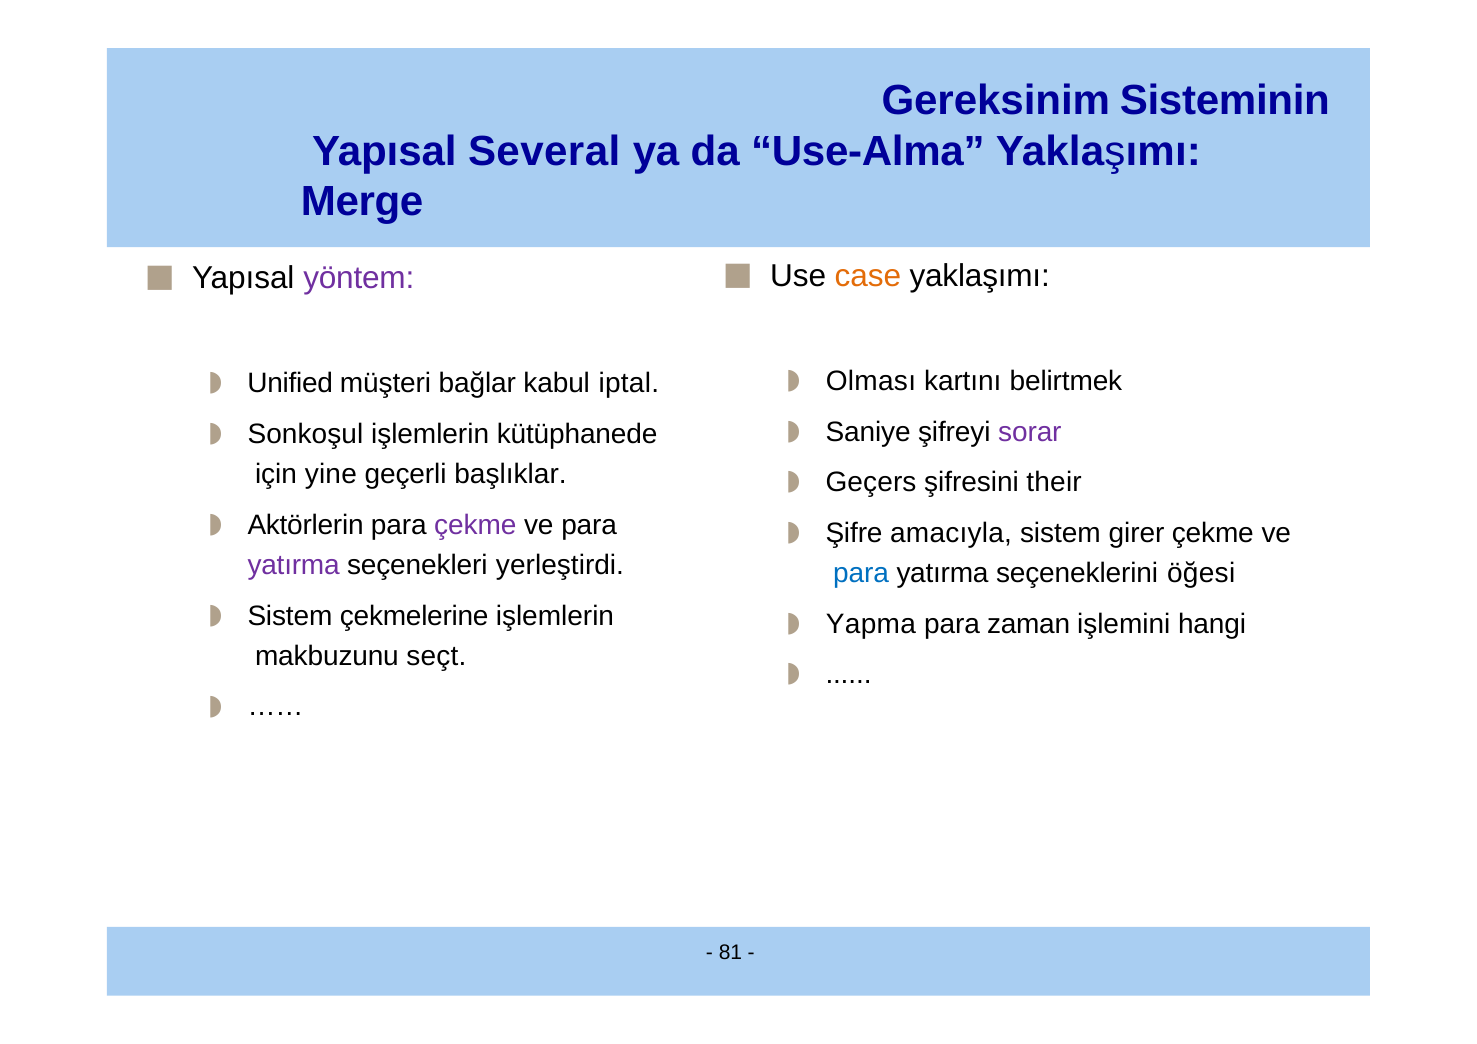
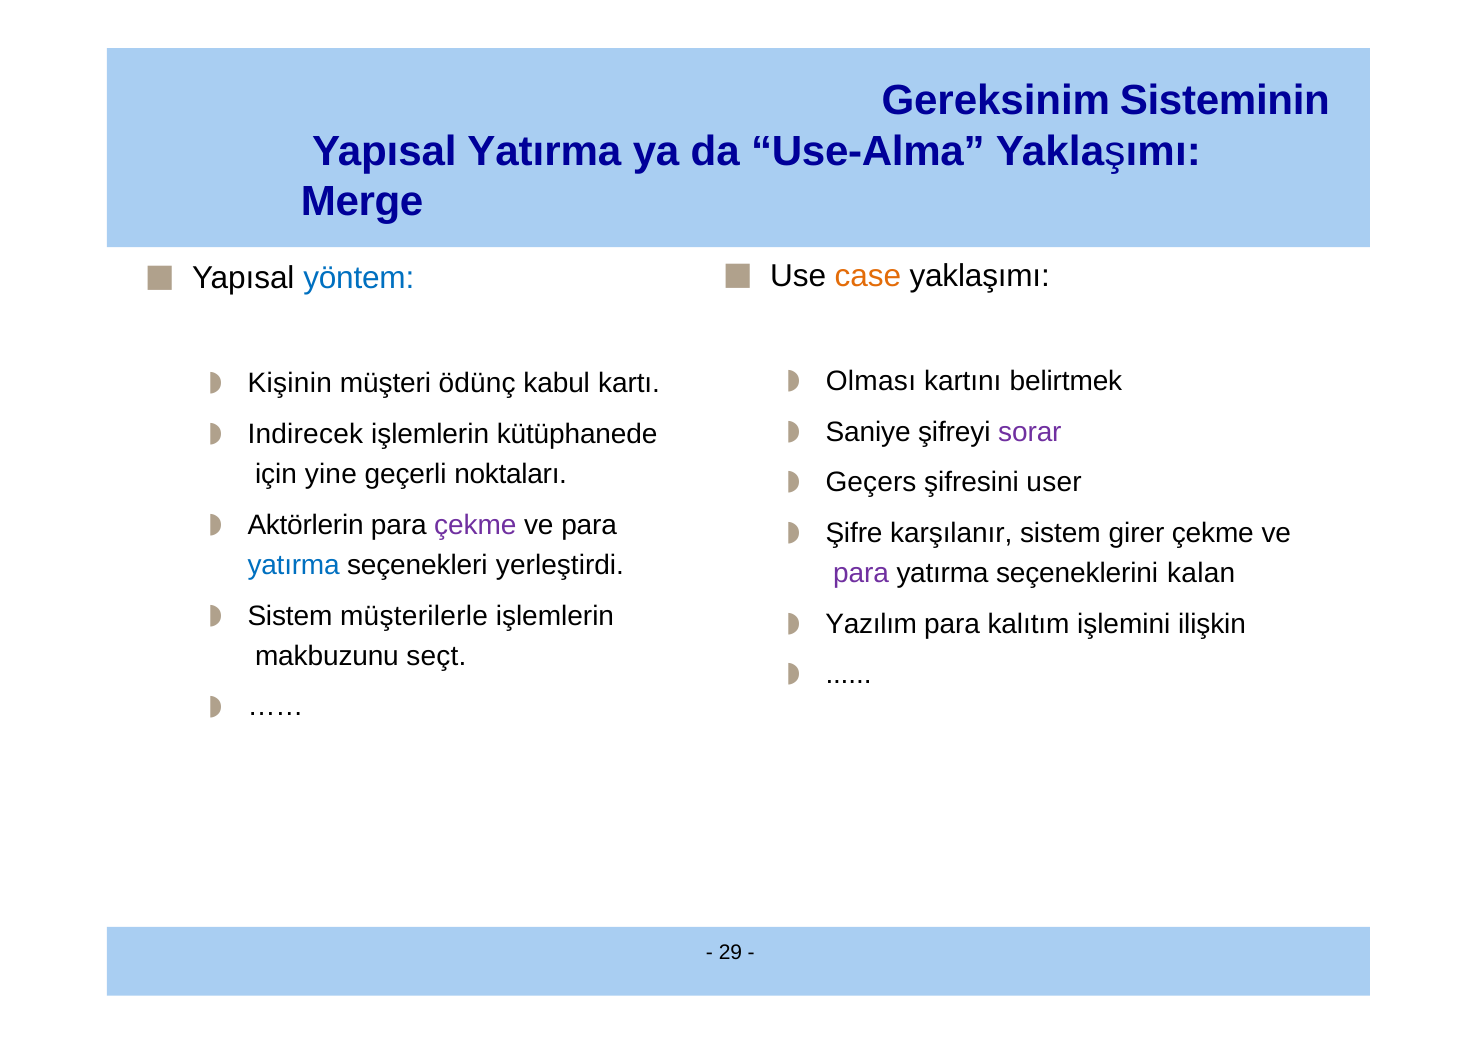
Yapısal Several: Several -> Yatırma (544, 151)
yöntem colour: purple -> blue (359, 278)
Unified: Unified -> Kişinin (290, 383)
bağlar: bağlar -> ödünç (477, 383)
iptal: iptal -> kartı (629, 383)
Sonkoşul: Sonkoşul -> Indirecek (305, 434)
başlıklar: başlıklar -> noktaları (511, 474)
their: their -> user (1054, 482)
amacıyla: amacıyla -> karşılanır (951, 533)
yatırma colour: purple -> blue (294, 565)
para colour: blue -> purple (861, 573)
öğesi: öğesi -> kalan (1201, 573)
çekmelerine: çekmelerine -> müşterilerle (414, 616)
Yapma: Yapma -> Yazılım (871, 624)
zaman: zaman -> kalıtım (1029, 624)
hangi: hangi -> ilişkin (1212, 624)
81: 81 -> 29 (730, 952)
